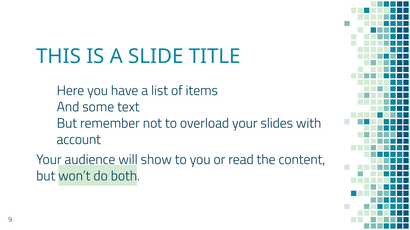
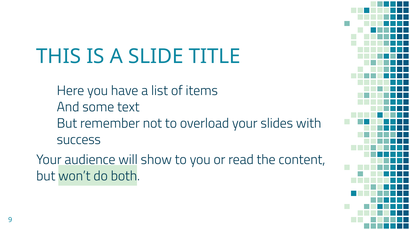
account: account -> success (79, 140)
